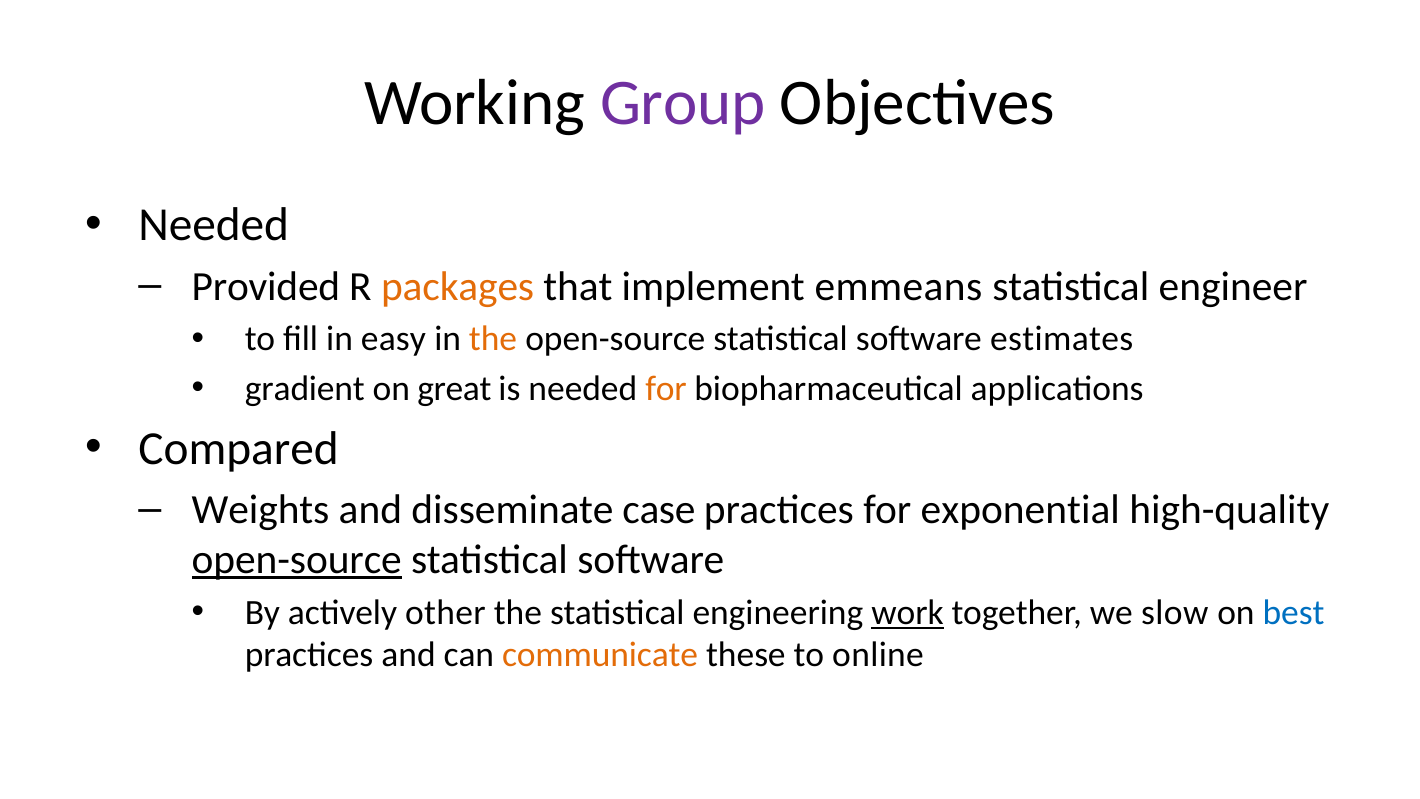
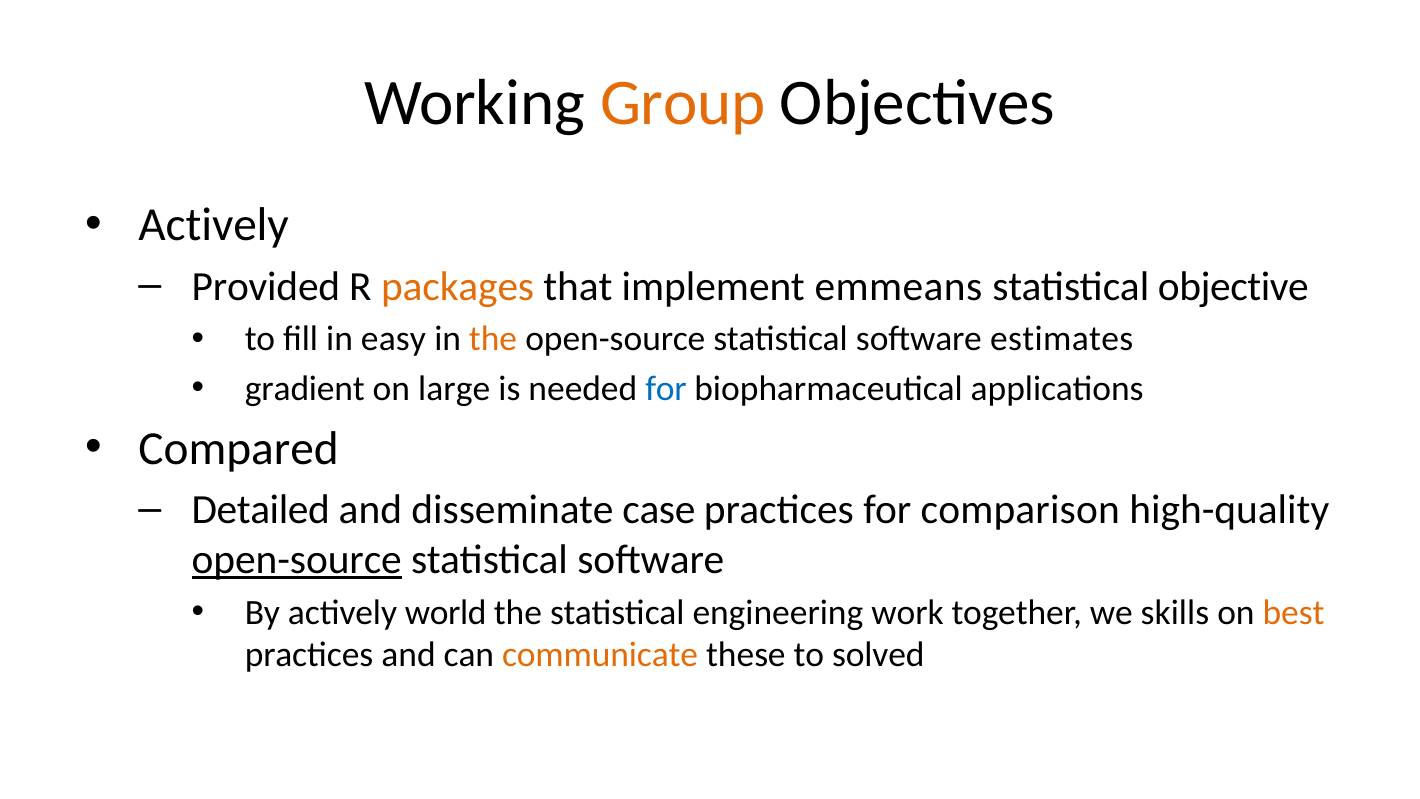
Group colour: purple -> orange (683, 103)
Needed: Needed -> Actively (214, 225)
engineer: engineer -> objective (1233, 286)
great: great -> large (454, 389)
for colour: orange -> blue (666, 389)
Weights: Weights -> Detailed (261, 510)
exponential: exponential -> comparison (1020, 510)
other: other -> world (446, 612)
work underline: present -> none (908, 612)
slow: slow -> skills (1175, 612)
best colour: blue -> orange (1294, 612)
online: online -> solved (878, 655)
